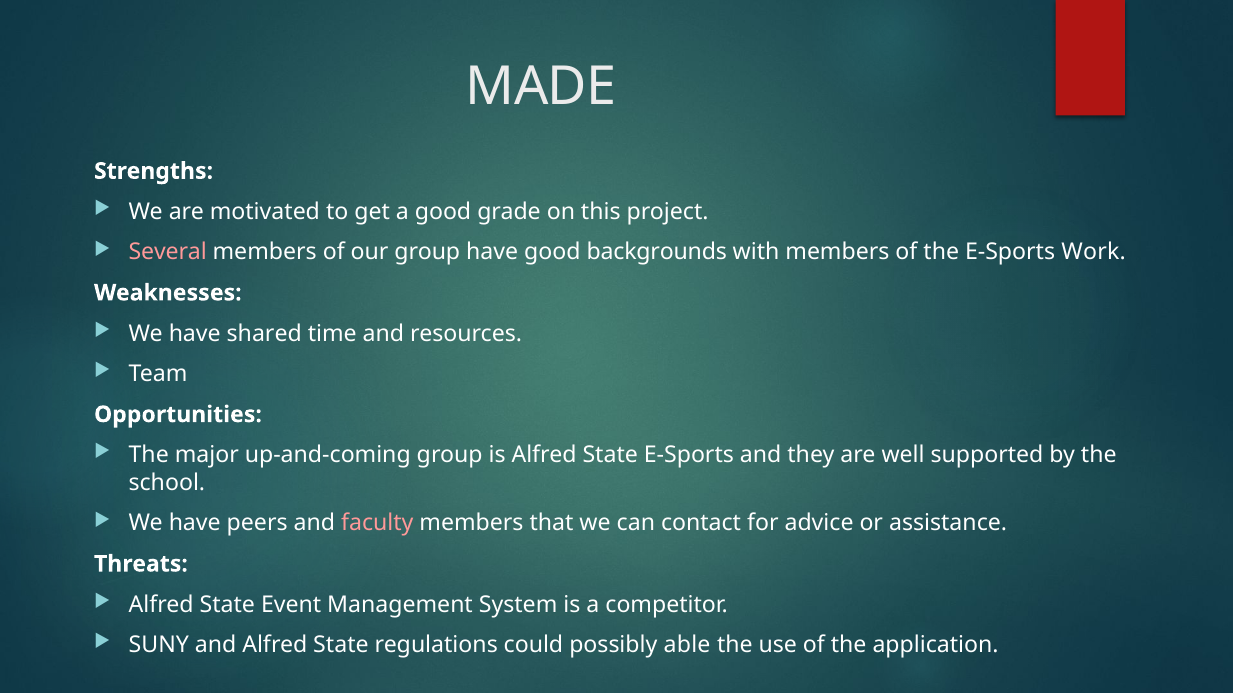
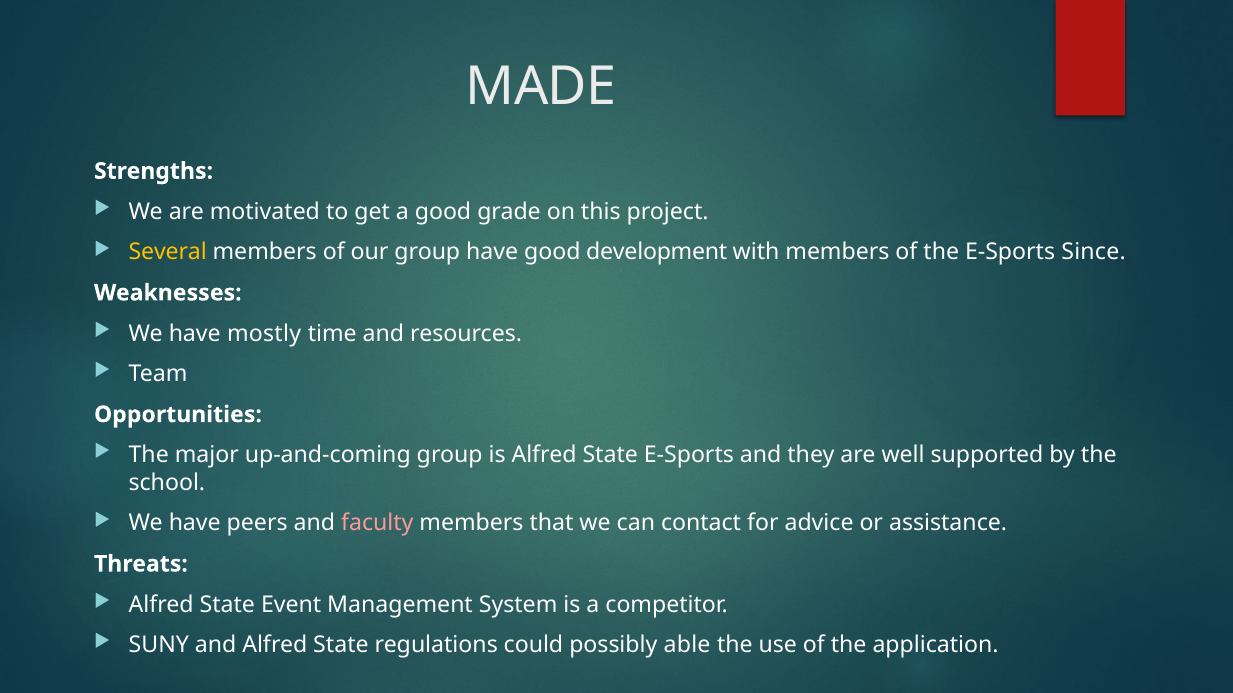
Several colour: pink -> yellow (168, 252)
backgrounds: backgrounds -> development (657, 252)
Work: Work -> Since (1094, 252)
shared: shared -> mostly (264, 334)
